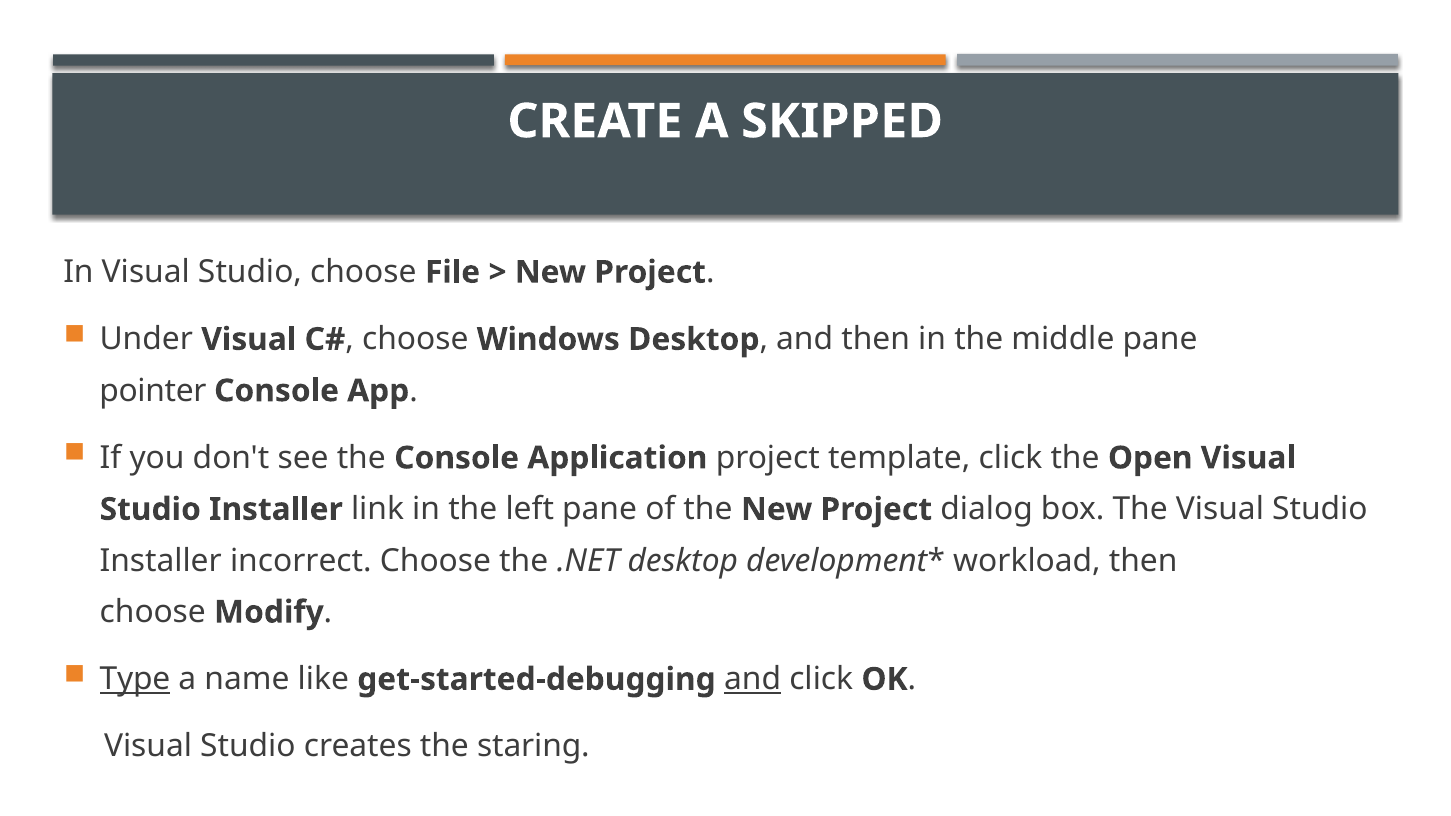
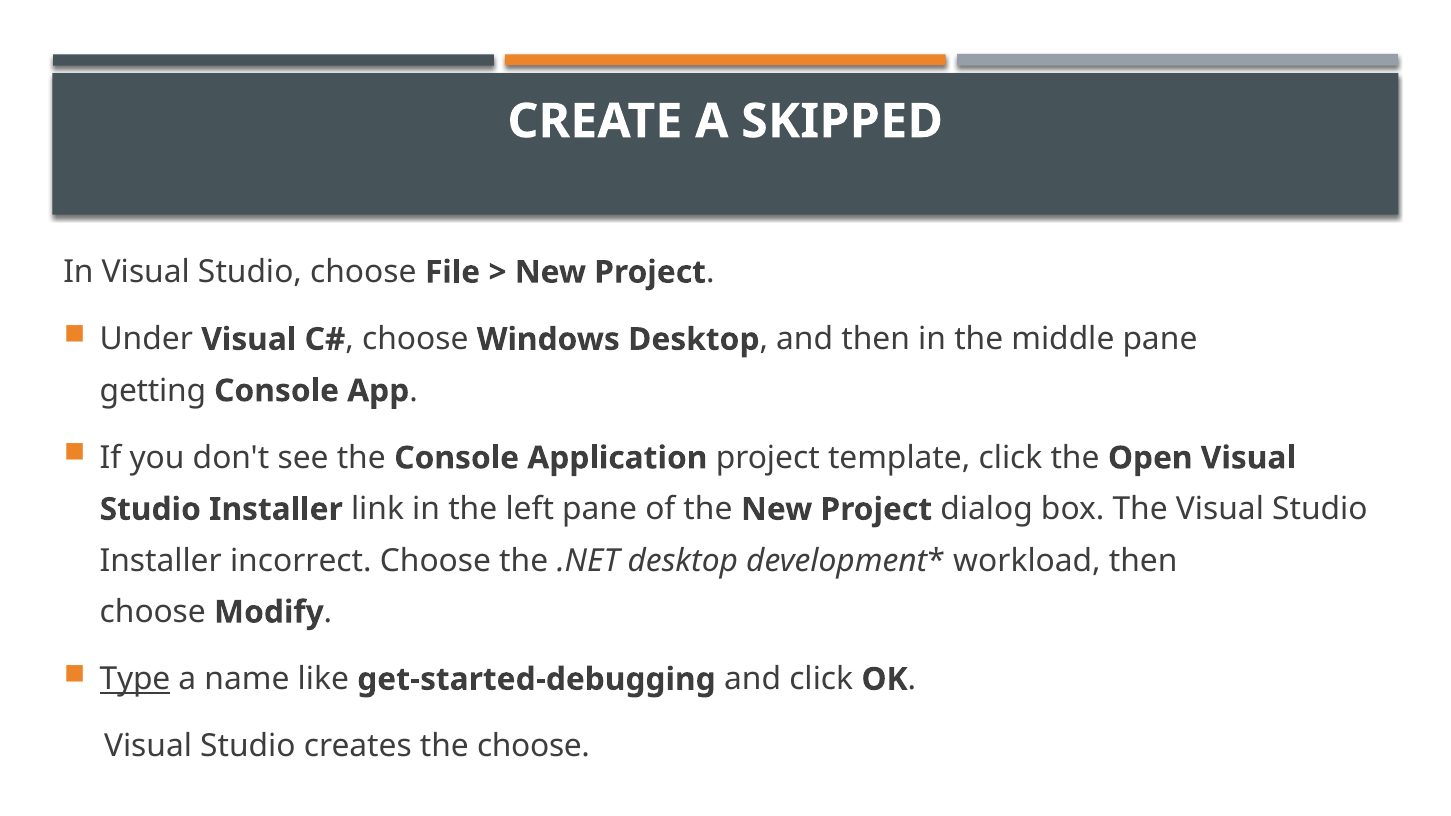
pointer: pointer -> getting (153, 391)
and underline: present -> none (753, 679)
the staring: staring -> choose (534, 747)
